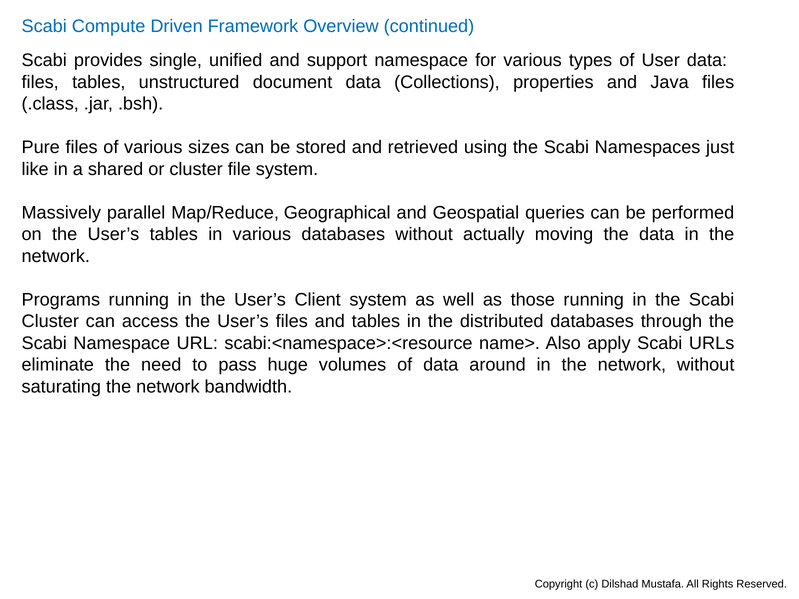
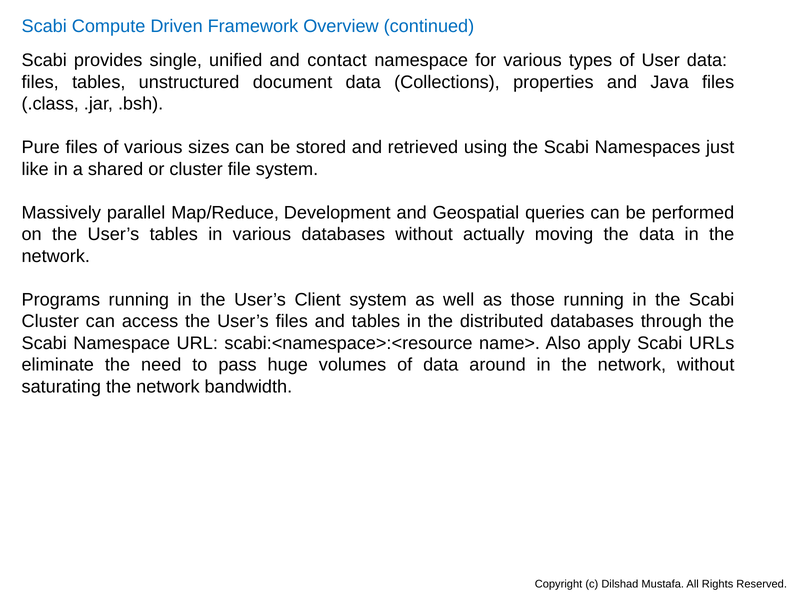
support: support -> contact (337, 61)
Geographical: Geographical -> Development (337, 213)
